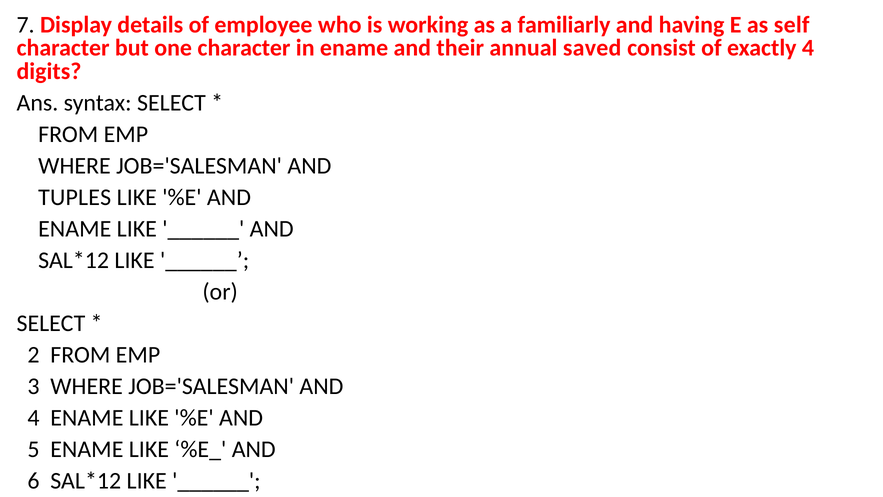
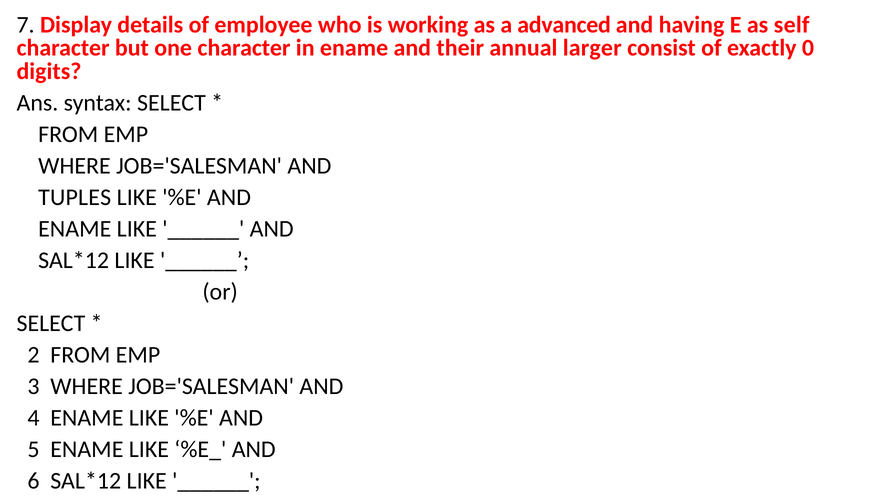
familiarly: familiarly -> advanced (564, 25)
saved: saved -> larger (592, 48)
exactly 4: 4 -> 0 (808, 48)
